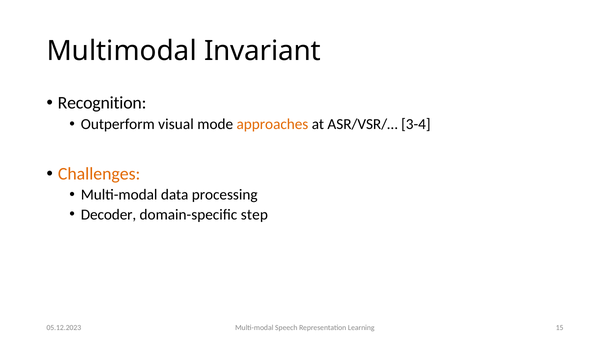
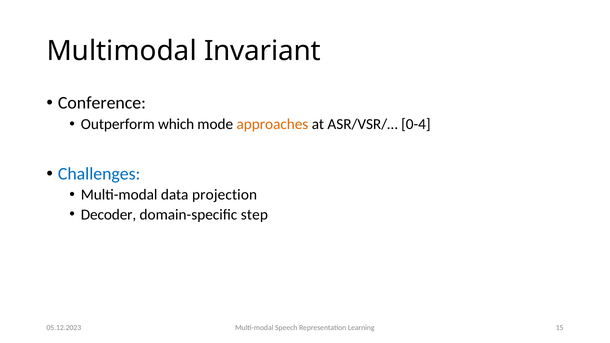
Recognition: Recognition -> Conference (102, 103)
visual: visual -> which (176, 124)
3-4: 3-4 -> 0-4 (416, 124)
Challenges colour: orange -> blue (99, 174)
processing: processing -> projection (225, 195)
